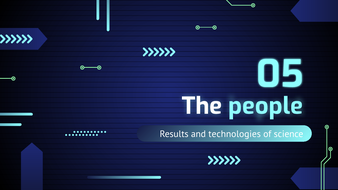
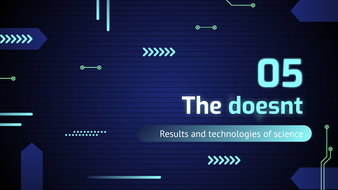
people: people -> doesnt (266, 106)
